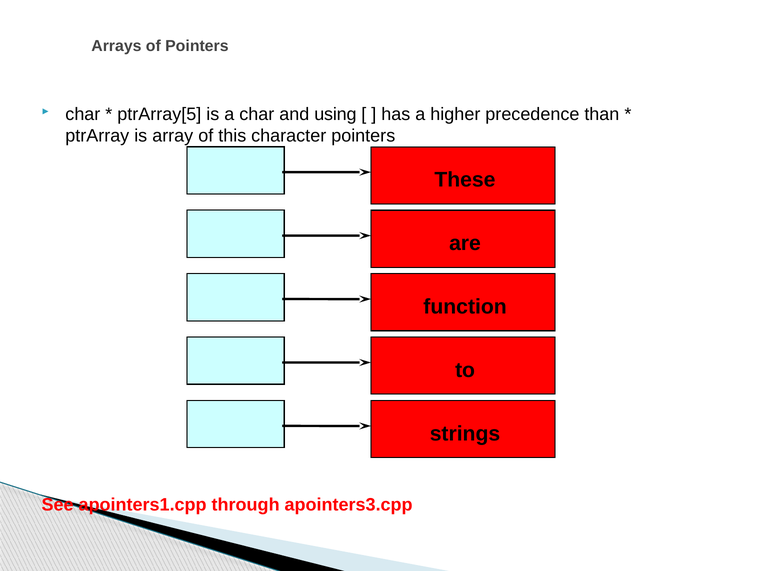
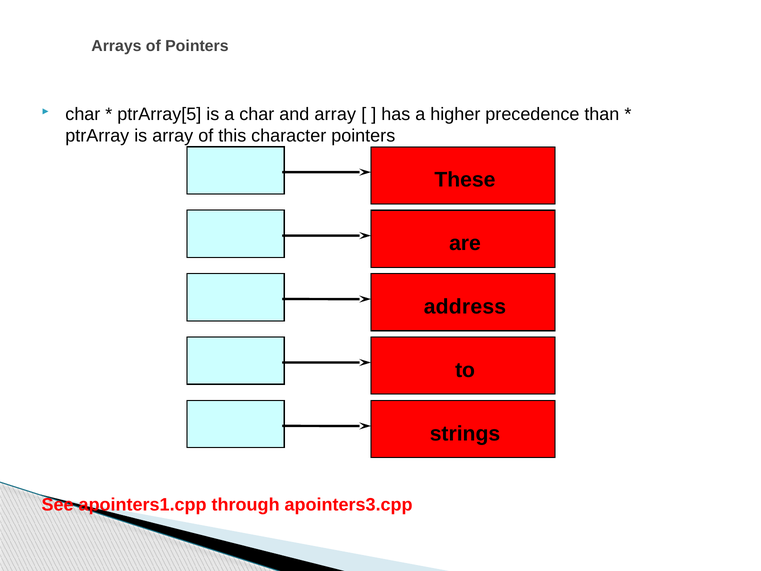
and using: using -> array (335, 114)
function: function -> address (465, 307)
